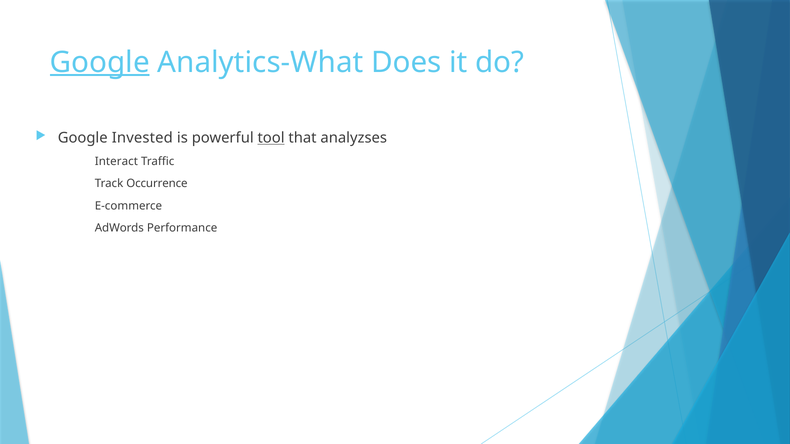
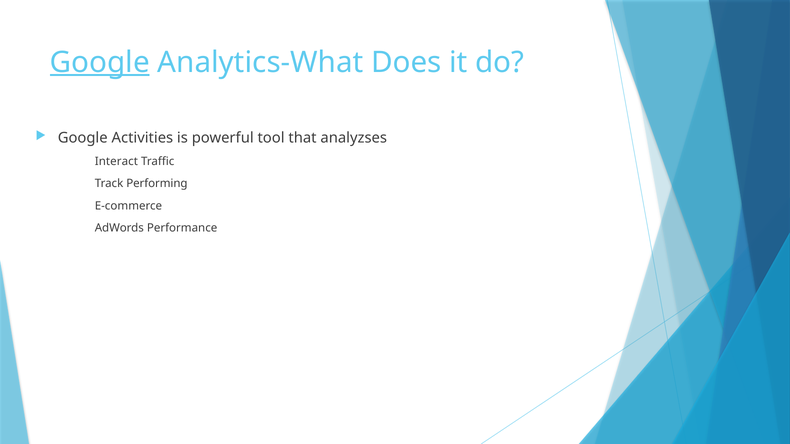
Invested: Invested -> Activities (142, 138)
tool underline: present -> none (271, 138)
Occurrence: Occurrence -> Performing (157, 184)
